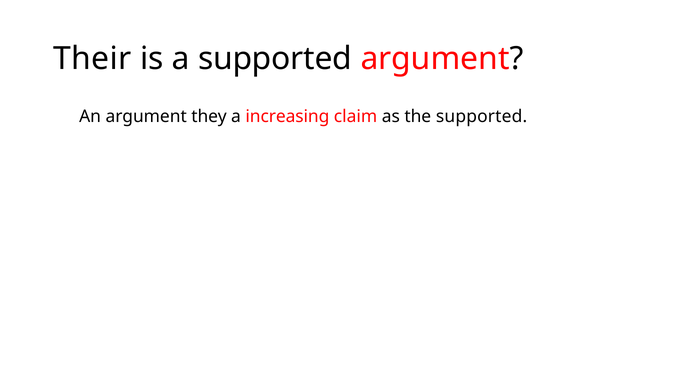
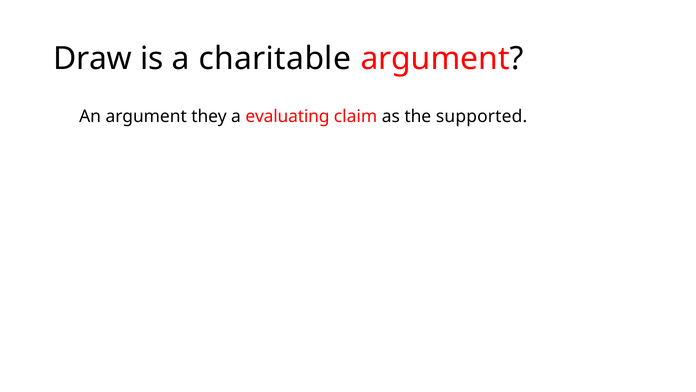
Their: Their -> Draw (93, 58)
a supported: supported -> charitable (275, 58)
increasing: increasing -> evaluating (287, 116)
